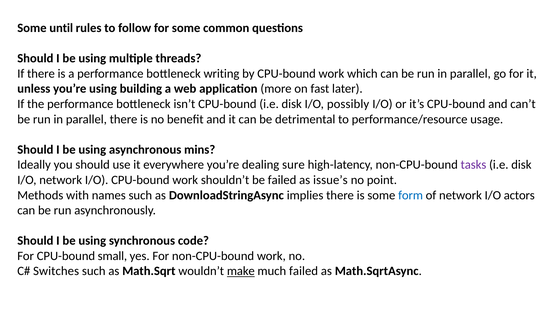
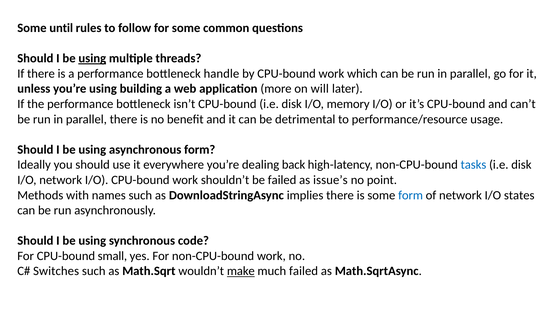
using underline: none -> present (92, 58)
writing: writing -> handle (221, 73)
fast: fast -> will (320, 89)
possibly: possibly -> memory (348, 104)
asynchronous mins: mins -> form (200, 149)
sure: sure -> back (294, 164)
tasks colour: purple -> blue (473, 164)
actors: actors -> states (519, 195)
